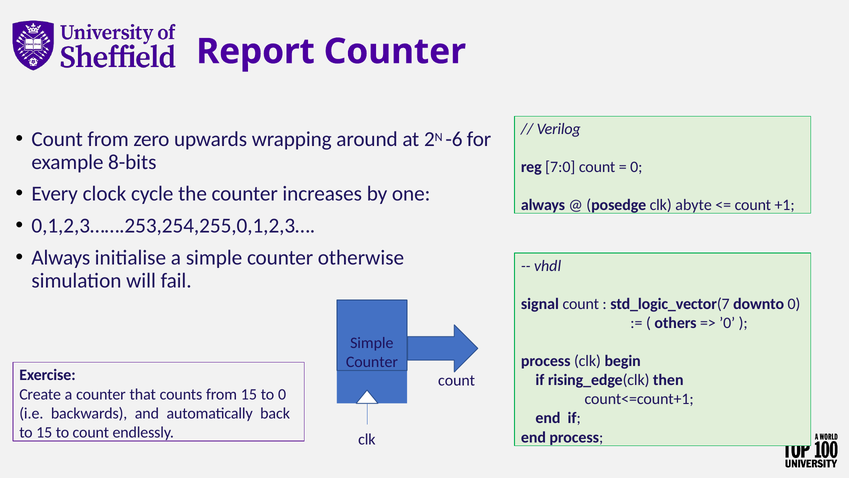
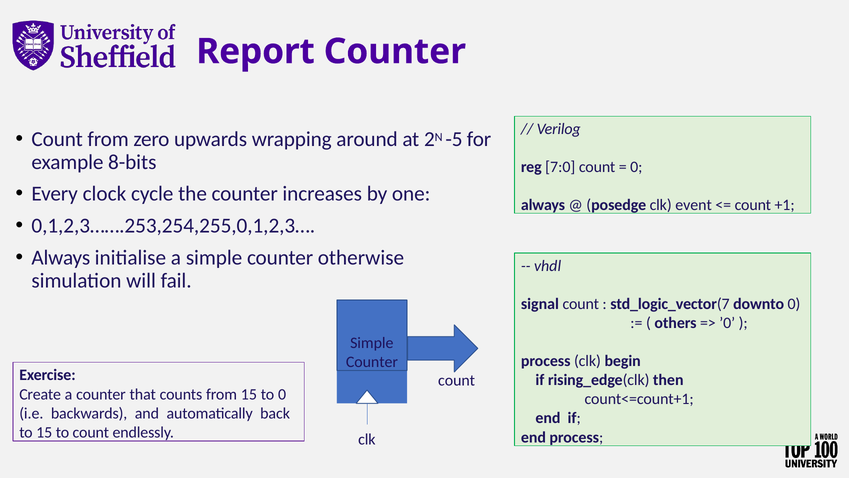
-6: -6 -> -5 (454, 139)
abyte: abyte -> event (694, 205)
